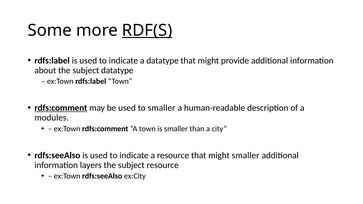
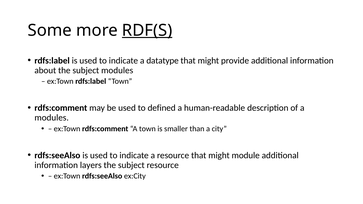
subject datatype: datatype -> modules (117, 70)
rdfs:comment underline: present -> none (61, 108)
to smaller: smaller -> defined (162, 108)
might smaller: smaller -> module (246, 155)
